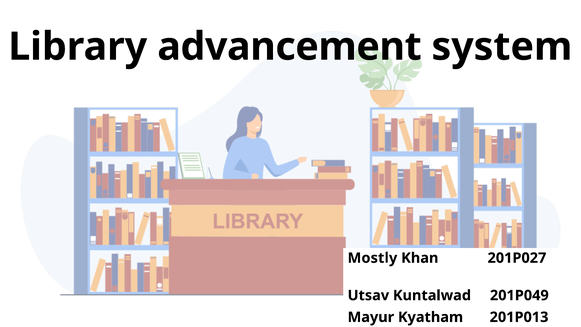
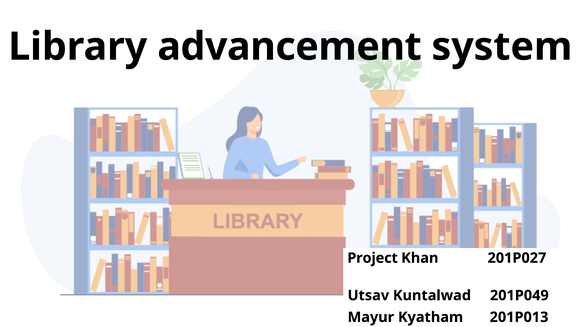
Mostly: Mostly -> Project (373, 258)
